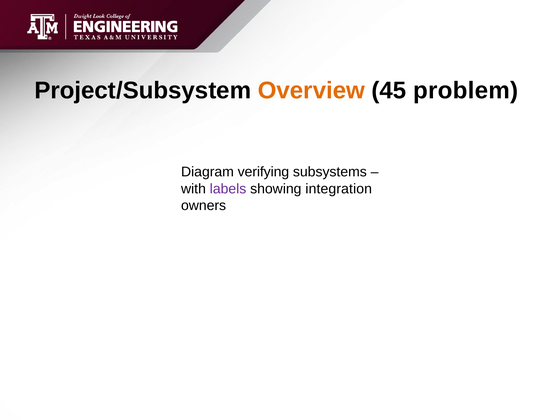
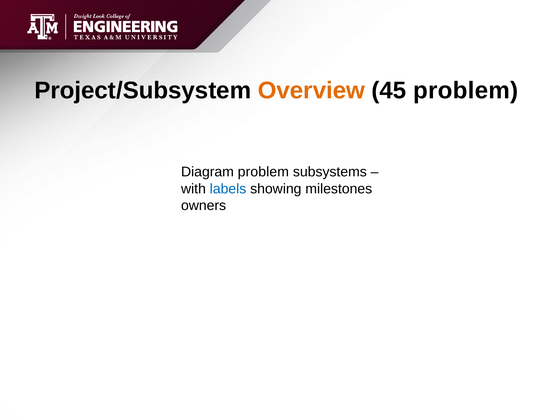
Diagram verifying: verifying -> problem (263, 172)
labels colour: purple -> blue (228, 189)
integration: integration -> milestones (339, 189)
